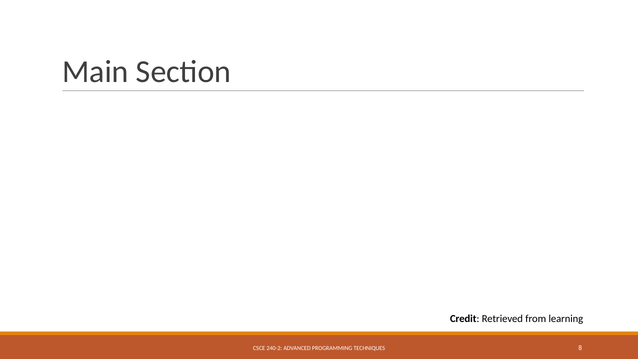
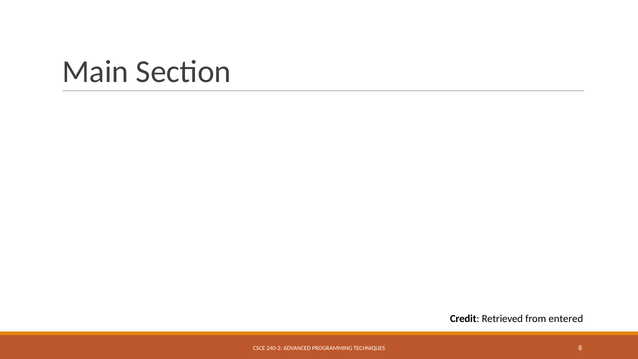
learning: learning -> entered (566, 318)
